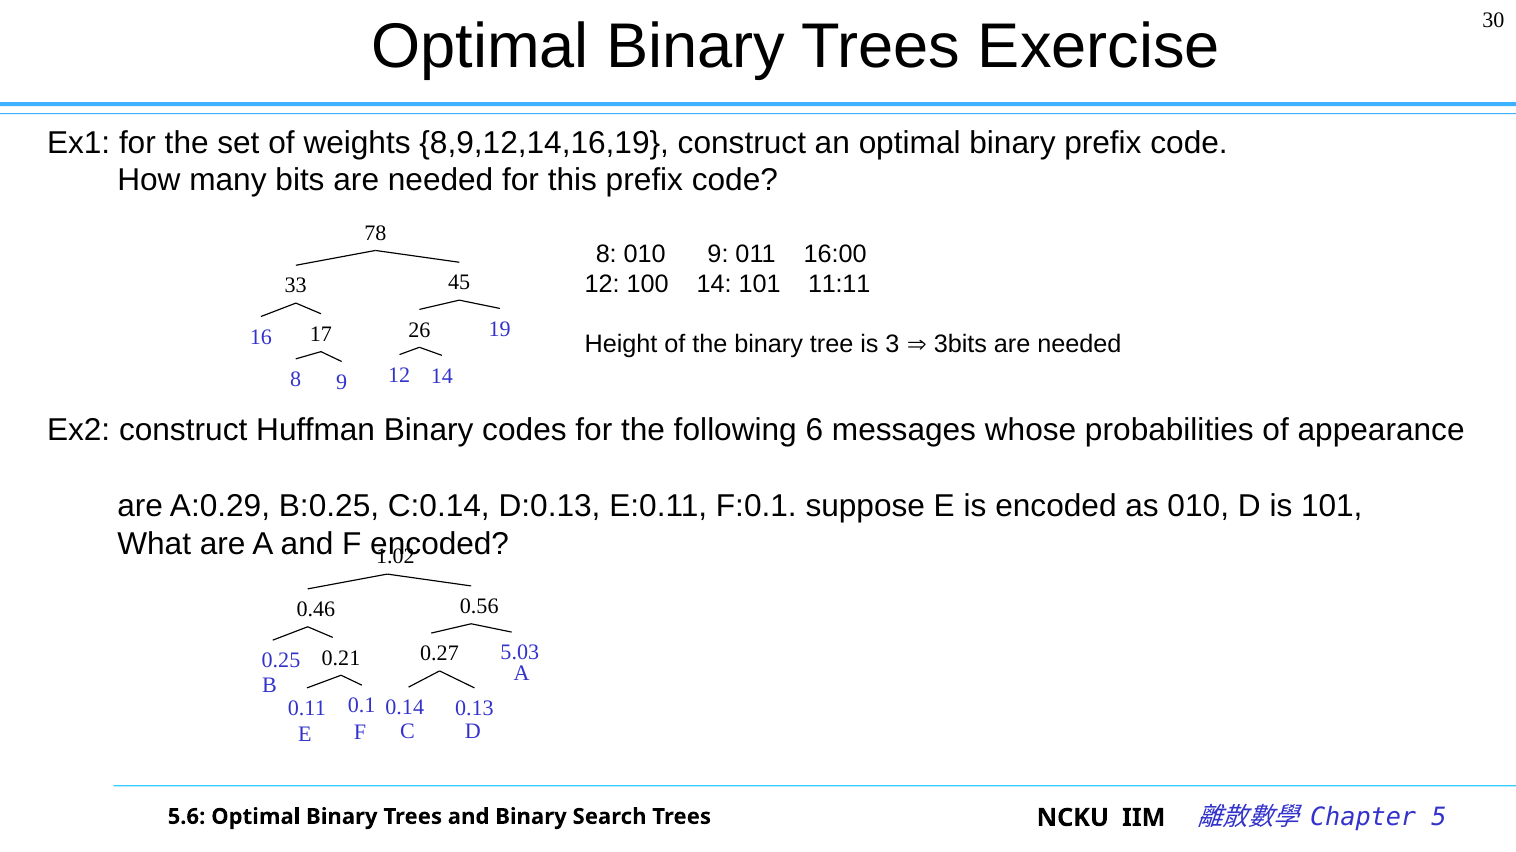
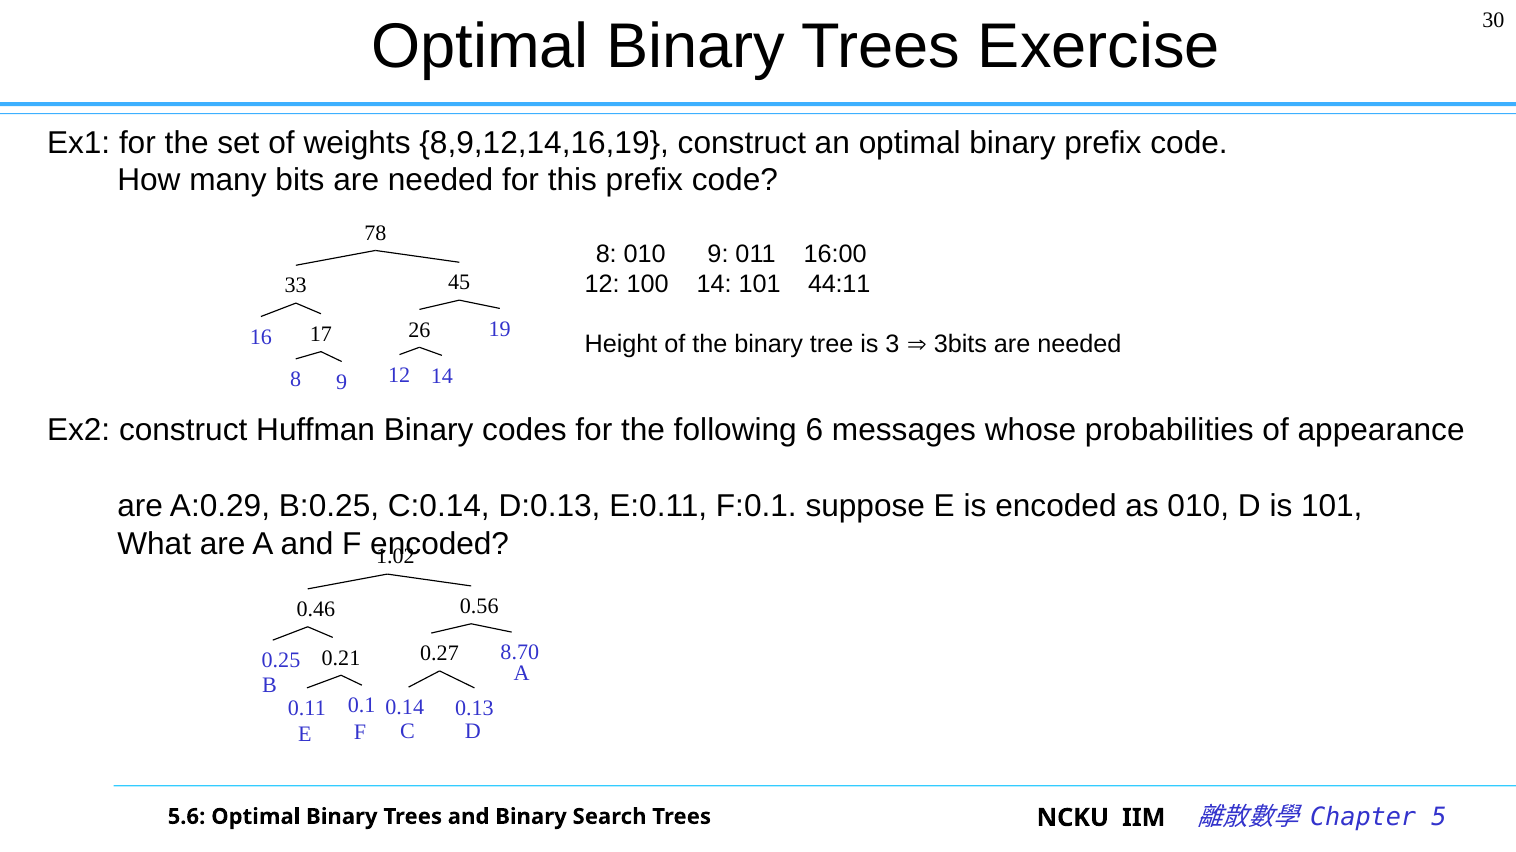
11:11: 11:11 -> 44:11 (839, 284)
5.03: 5.03 -> 8.70 (520, 653)
